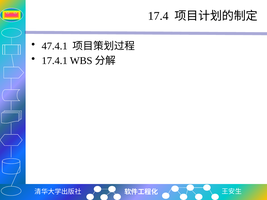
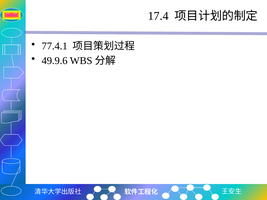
47.4.1: 47.4.1 -> 77.4.1 (55, 46)
17.4.1: 17.4.1 -> 49.9.6 (55, 61)
